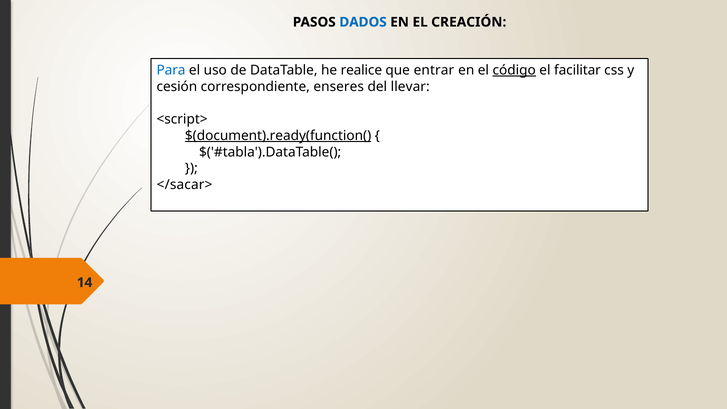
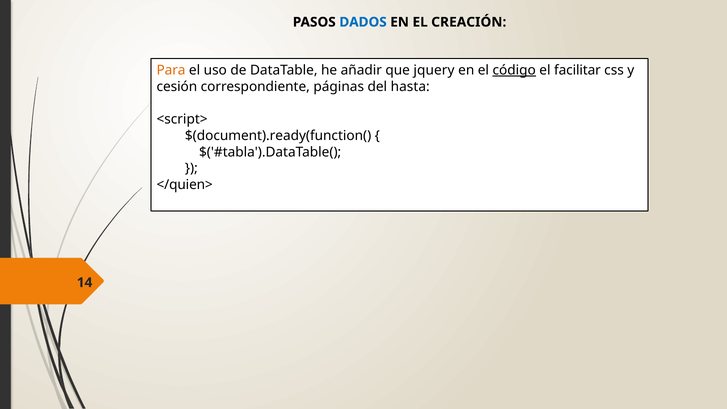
Para colour: blue -> orange (171, 70)
realice: realice -> añadir (361, 70)
entrar: entrar -> jquery (434, 70)
enseres: enseres -> páginas (339, 87)
llevar: llevar -> hasta (410, 87)
$(document).ready(function( underline: present -> none (278, 136)
</sacar>: </sacar> -> </quien> (185, 185)
